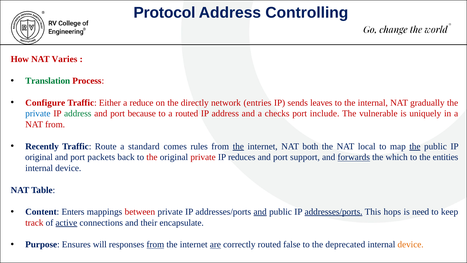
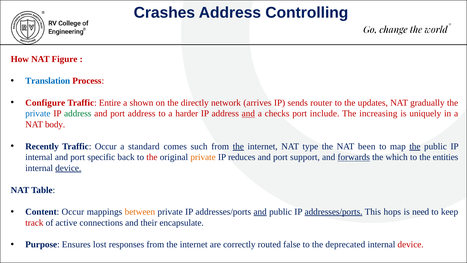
Protocol: Protocol -> Crashes (164, 13)
Varies: Varies -> Figure (65, 59)
Translation colour: green -> blue (48, 81)
Either: Either -> Entire (110, 103)
reduce: reduce -> shown (142, 103)
entries: entries -> arrives (257, 103)
leaves: leaves -> router (321, 103)
the internal: internal -> updates (373, 103)
port because: because -> address (142, 113)
a routed: routed -> harder (187, 113)
and underline: none -> present (248, 113)
vulnerable: vulnerable -> increasing (378, 113)
NAT from: from -> body (55, 124)
Traffic Route: Route -> Occur (106, 146)
rules: rules -> such (199, 146)
both: both -> type (310, 146)
local: local -> been (367, 146)
original: original -> internal (39, 157)
packets: packets -> specific (101, 157)
private colour: red -> orange (203, 157)
device underline: none -> present (68, 168)
Content Enters: Enters -> Occur (73, 212)
between colour: red -> orange (140, 212)
active underline: present -> none (66, 223)
will: will -> lost (100, 244)
from underline: present -> none (155, 244)
are underline: present -> none (215, 244)
device colour: orange -> red (411, 244)
